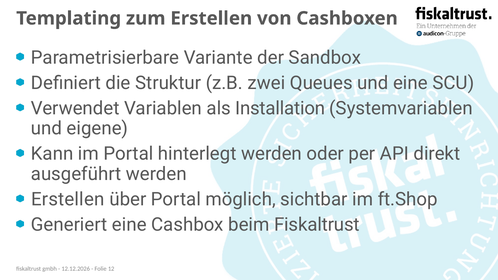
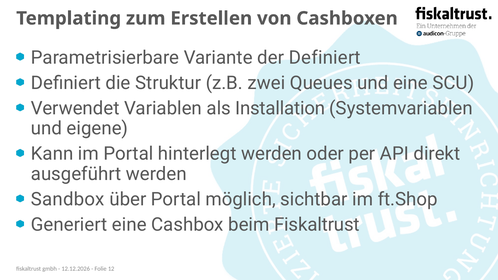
der Sandbox: Sandbox -> Definiert (325, 58)
Erstellen: Erstellen -> Sandbox (68, 199)
